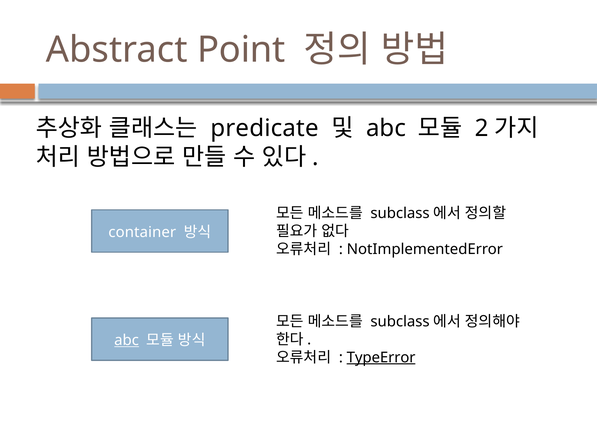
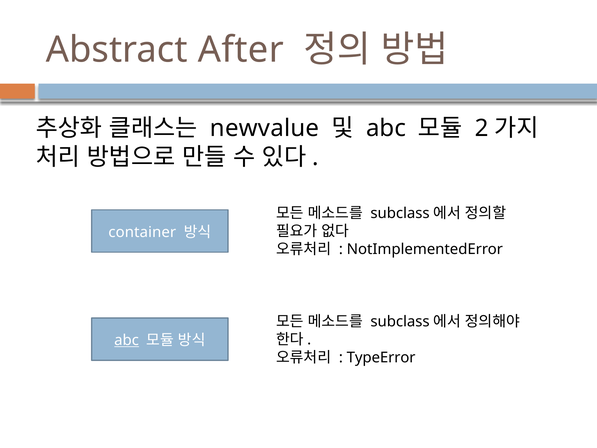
Point: Point -> After (241, 50)
predicate: predicate -> newvalue (265, 128)
TypeError underline: present -> none (381, 357)
